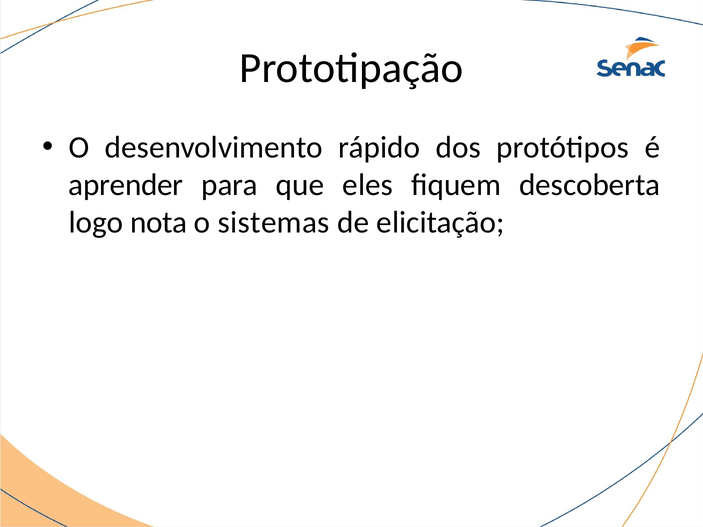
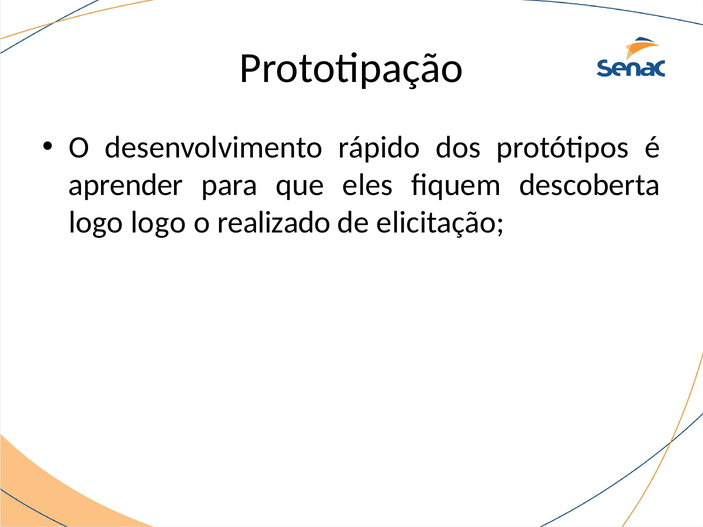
logo nota: nota -> logo (158, 222)
sistemas: sistemas -> realizado (274, 222)
